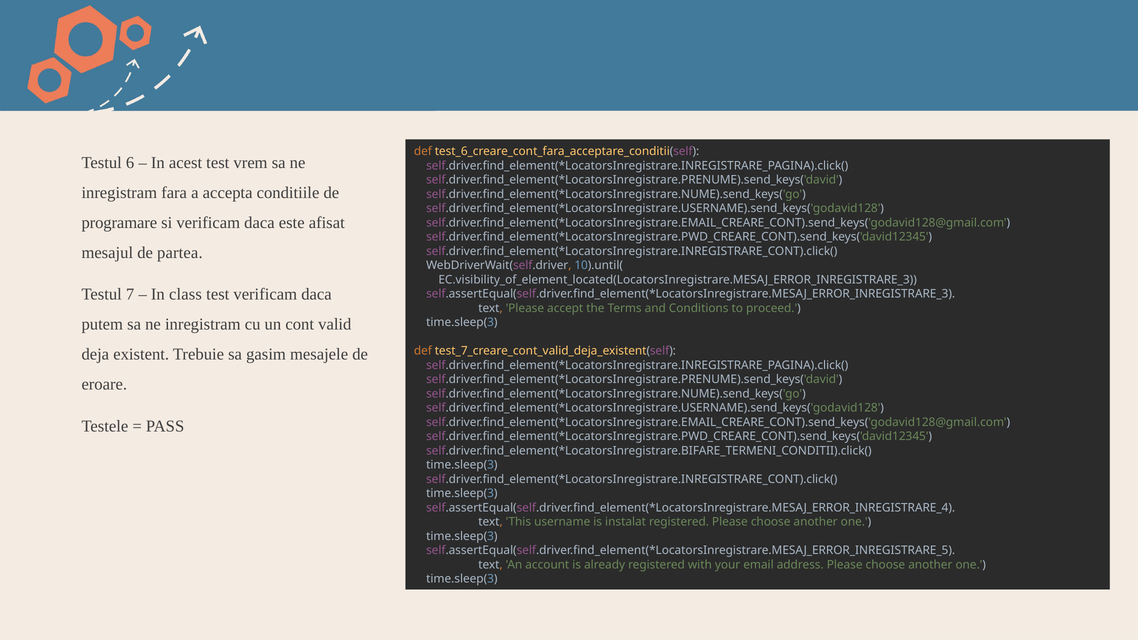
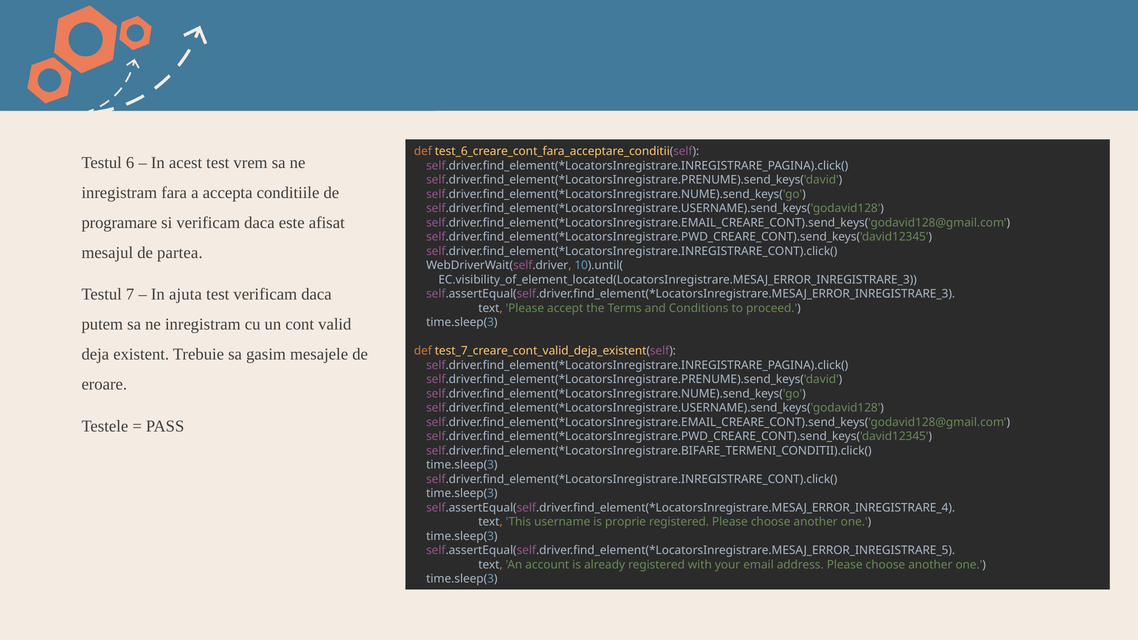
class: class -> ajuta (185, 295)
instalat: instalat -> proprie (626, 522)
